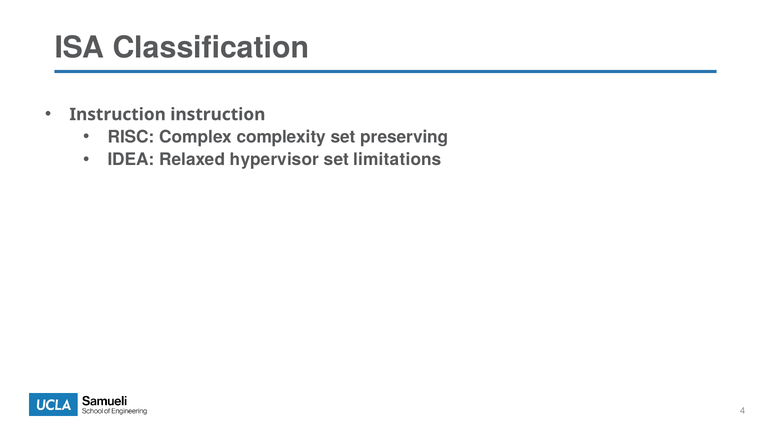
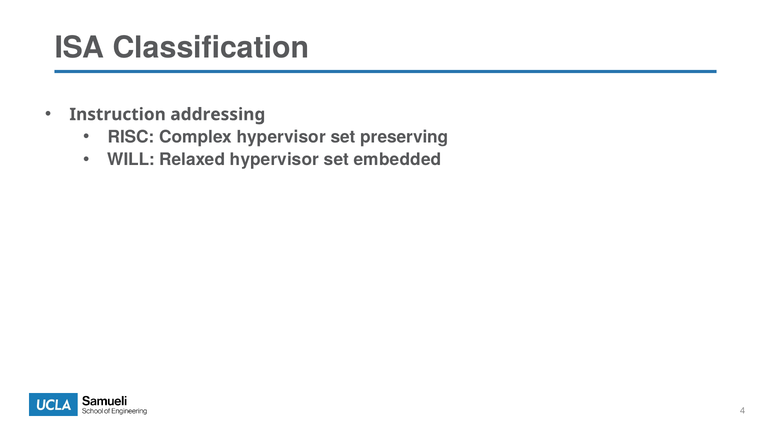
Instruction instruction: instruction -> addressing (218, 115)
Complex complexity: complexity -> hypervisor (281, 137)
IDEA: IDEA -> WILL (131, 160)
limitations: limitations -> embedded (398, 160)
